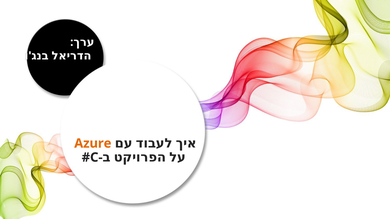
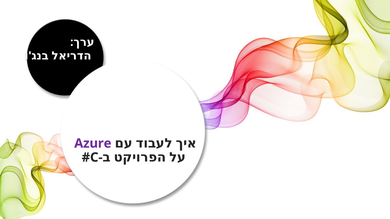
Azure colour: orange -> purple (93, 144)
